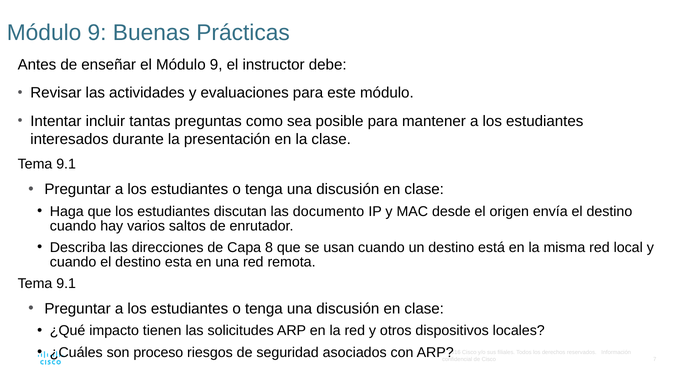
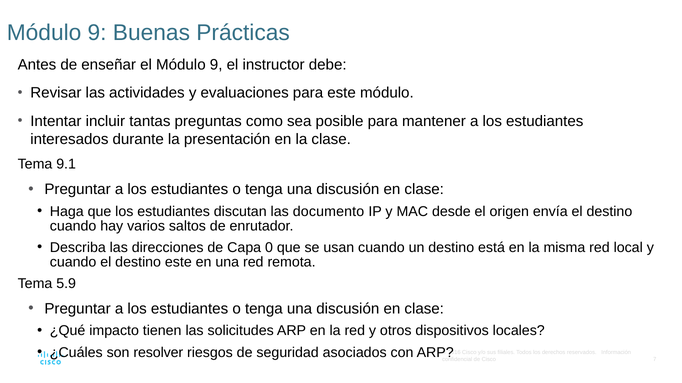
8: 8 -> 0 (269, 248)
destino esta: esta -> este (178, 262)
9.1: 9.1 -> 5.9 (66, 284)
proceso: proceso -> resolver (158, 353)
